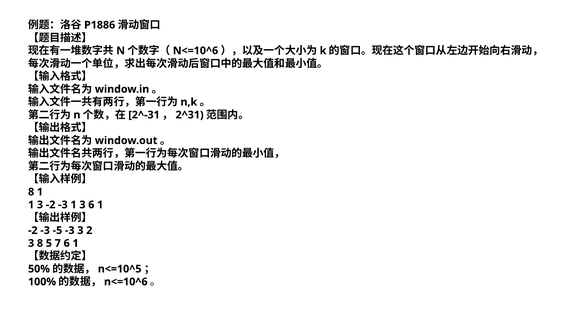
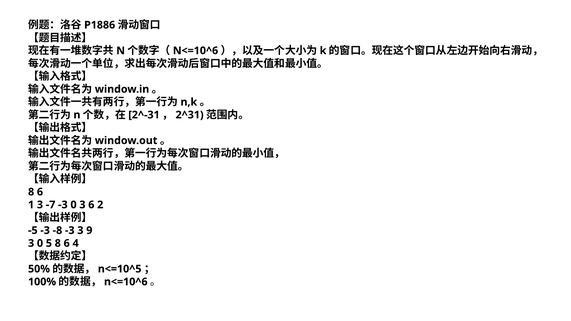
1: 1 -> 6 (40, 192)
3 -2: -2 -> -7 (51, 205)
-3 1: 1 -> 0 (74, 205)
3 6 1: 1 -> 2 (100, 205)
-2: -2 -> -5 (33, 231)
-5: -5 -> -8 (57, 231)
2: 2 -> 9 (89, 231)
3 8: 8 -> 0 (40, 243)
5 7: 7 -> 8 (58, 243)
1: 1 -> 4 (76, 243)
